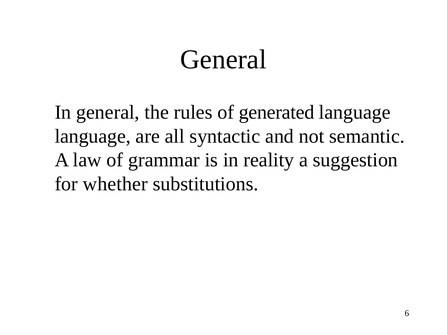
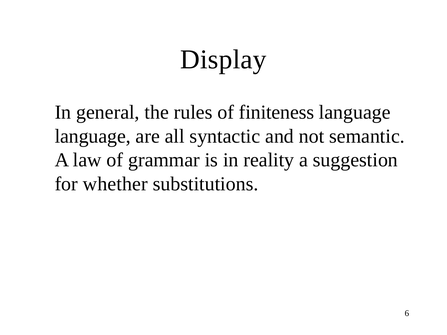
General: General -> Display (223, 60)
generated: generated -> finiteness (277, 112)
